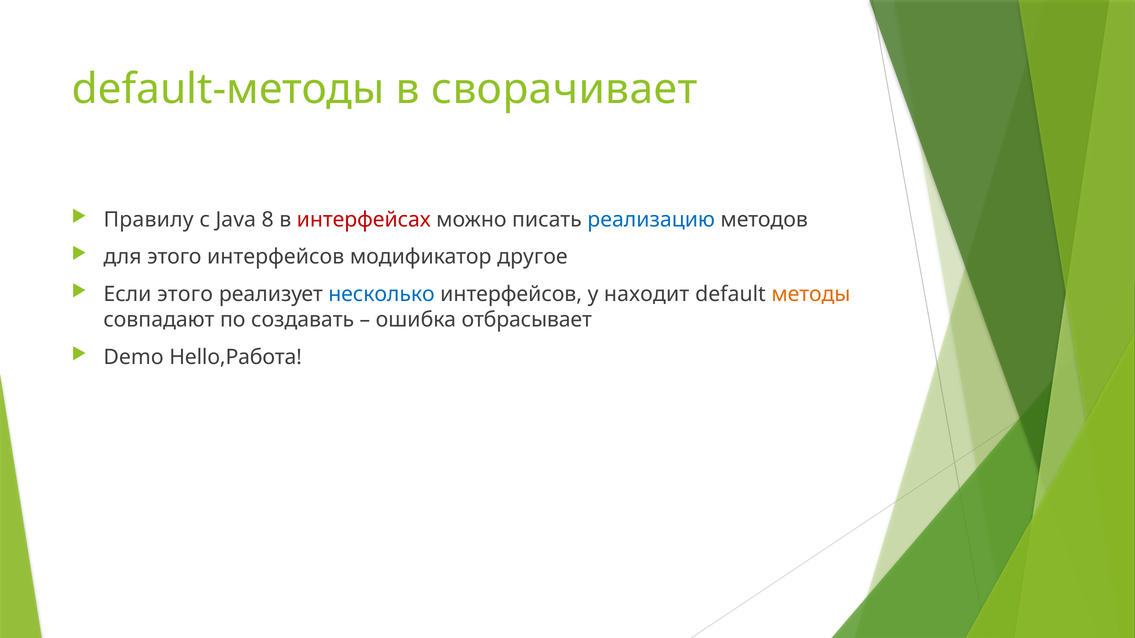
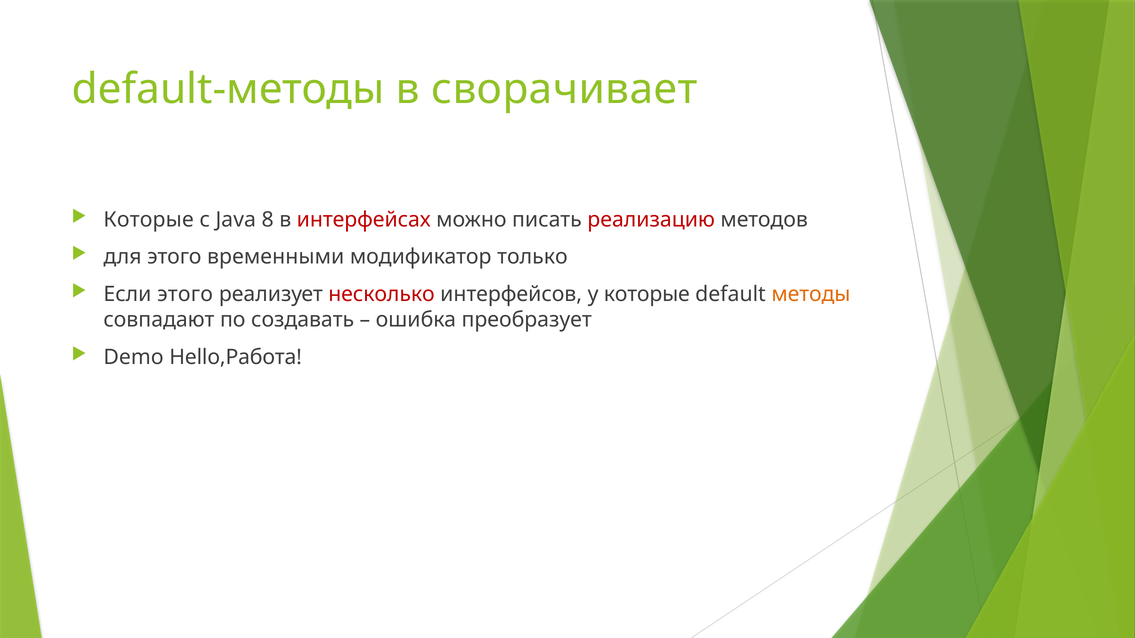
Правилу: Правилу -> Которые (149, 220)
реализацию colour: blue -> red (651, 220)
этого интерфейсов: интерфейсов -> временными (276, 257)
другое: другое -> только (532, 257)
несколько colour: blue -> red (382, 294)
у находит: находит -> которые (647, 294)
отбрасывает: отбрасывает -> преобразует (527, 320)
